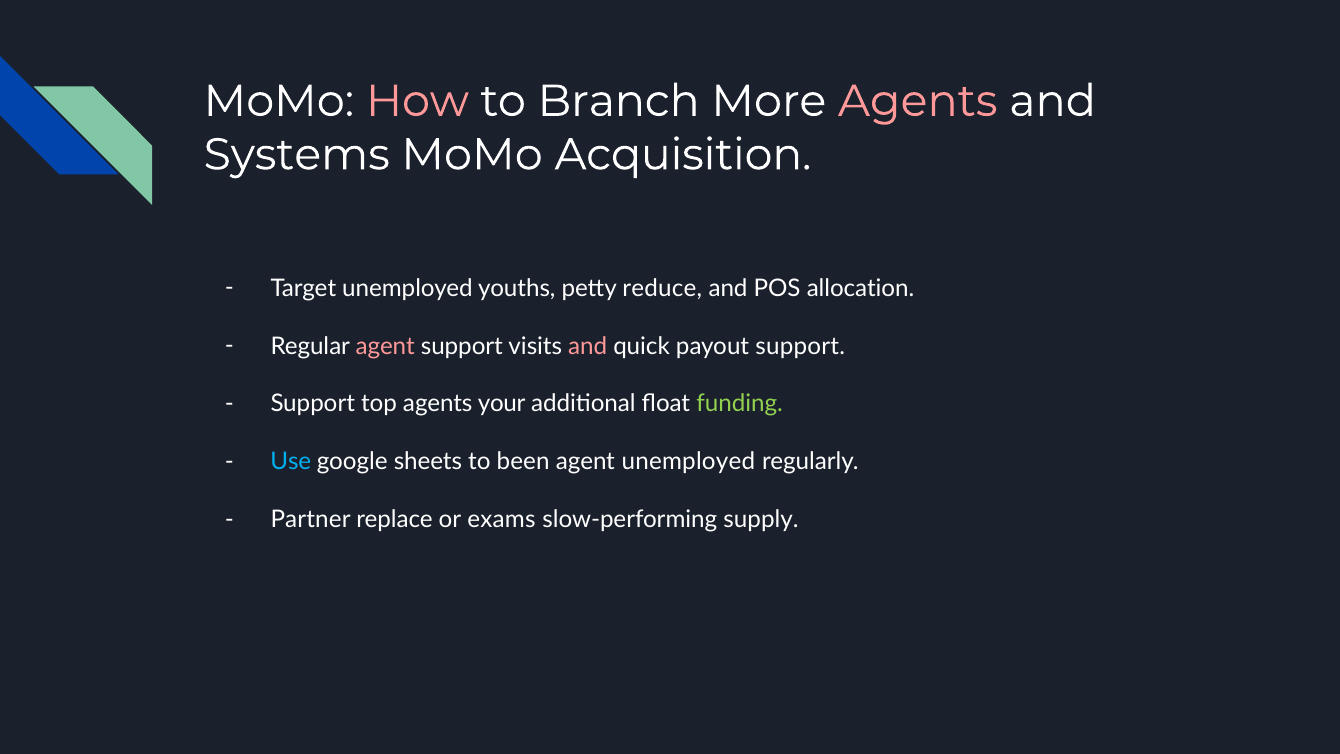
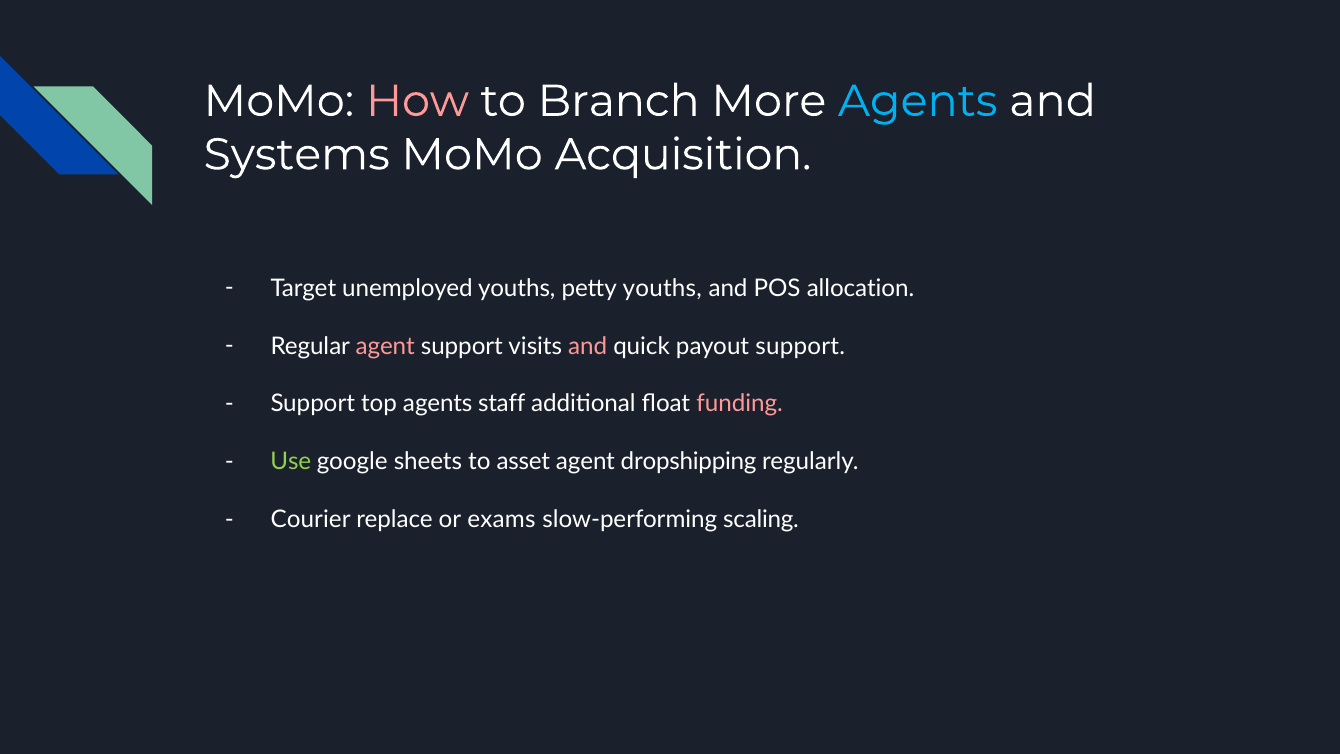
Agents colour: pink -> light blue (918, 101)
petty reduce: reduce -> youths (662, 288)
your: your -> staff (502, 404)
funding colour: light green -> pink (740, 404)
Use colour: light blue -> light green (291, 462)
been: been -> asset (523, 462)
agent unemployed: unemployed -> dropshipping (689, 462)
Partner: Partner -> Courier (311, 519)
supply: supply -> scaling (761, 519)
